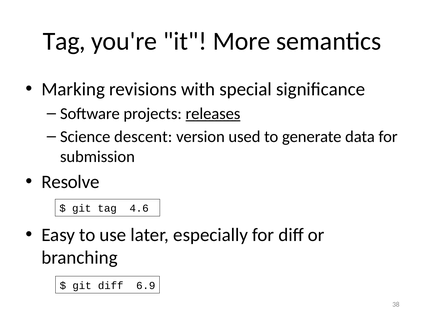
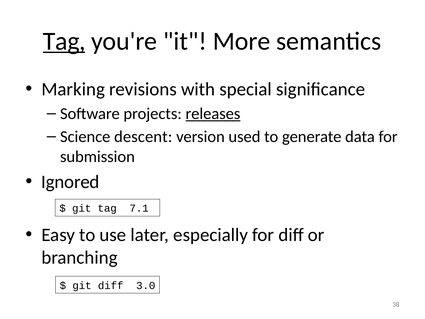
Tag underline: none -> present (64, 41)
Resolve: Resolve -> Ignored (70, 182)
4.6: 4.6 -> 7.1 (139, 208)
6.9: 6.9 -> 3.0 (146, 285)
